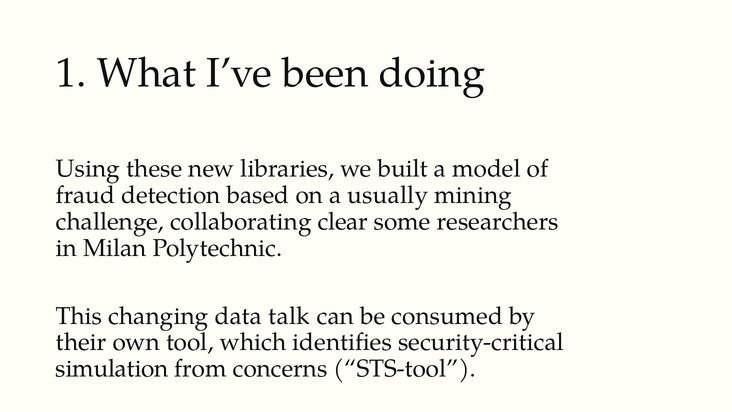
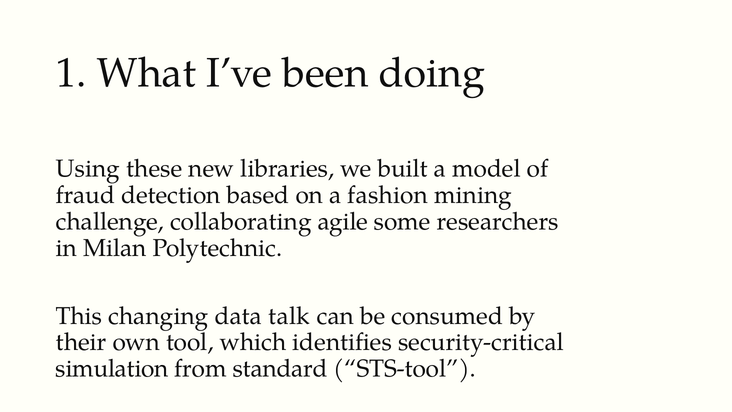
usually: usually -> fashion (388, 195)
clear: clear -> agile (343, 221)
concerns: concerns -> standard (280, 369)
